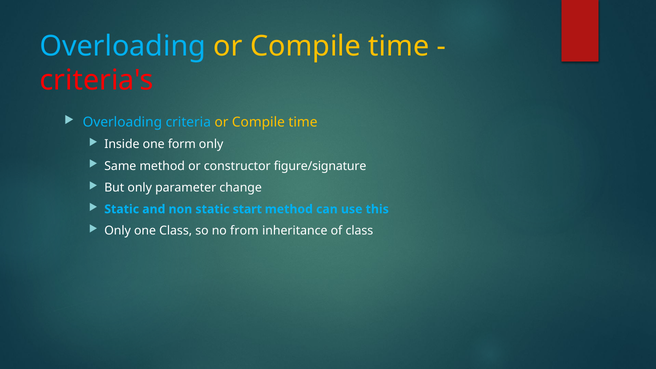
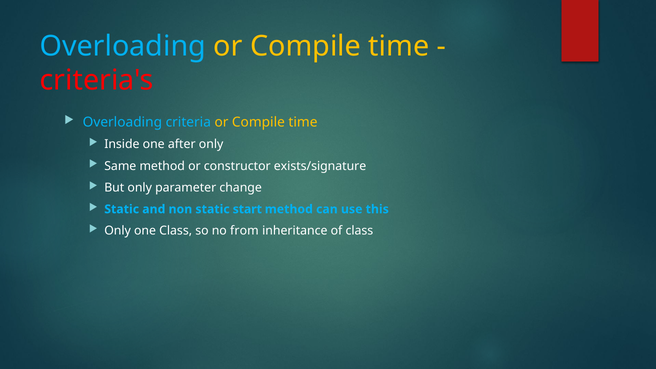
form: form -> after (182, 144)
figure/signature: figure/signature -> exists/signature (320, 166)
